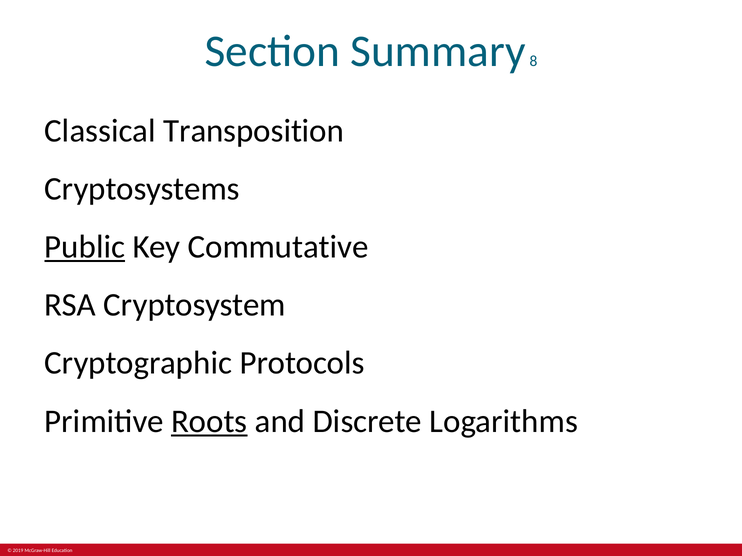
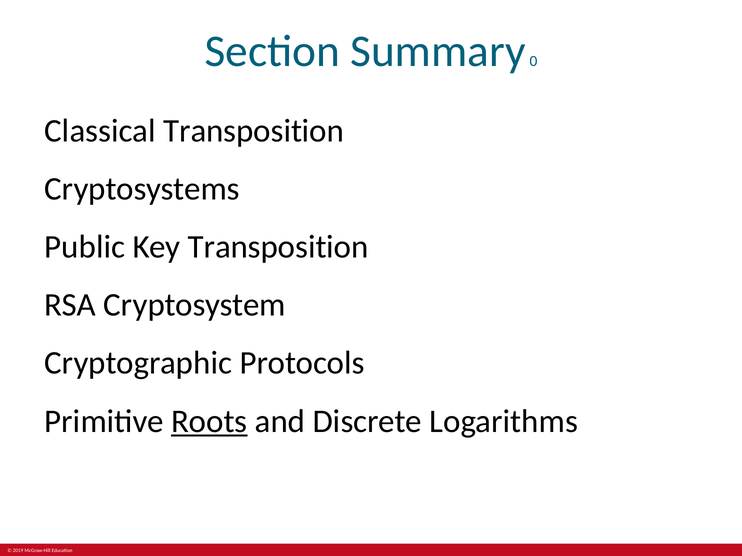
8: 8 -> 0 (533, 61)
Public underline: present -> none (85, 247)
Key Commutative: Commutative -> Transposition (278, 247)
